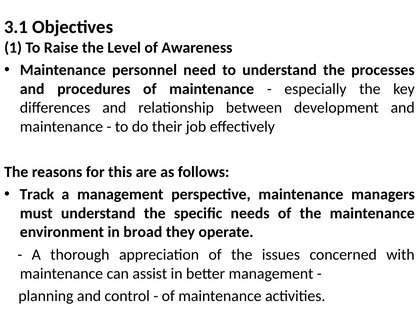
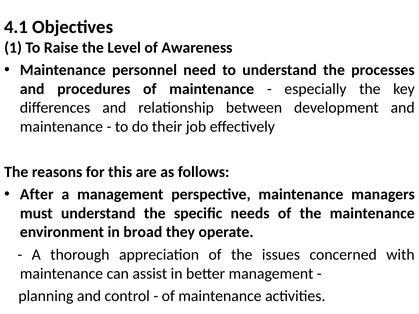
3.1: 3.1 -> 4.1 (16, 27)
Track: Track -> After (37, 195)
